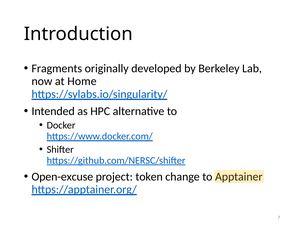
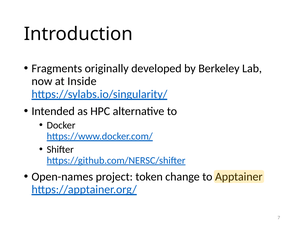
Home: Home -> Inside (82, 81)
Open-excuse: Open-excuse -> Open-names (62, 177)
